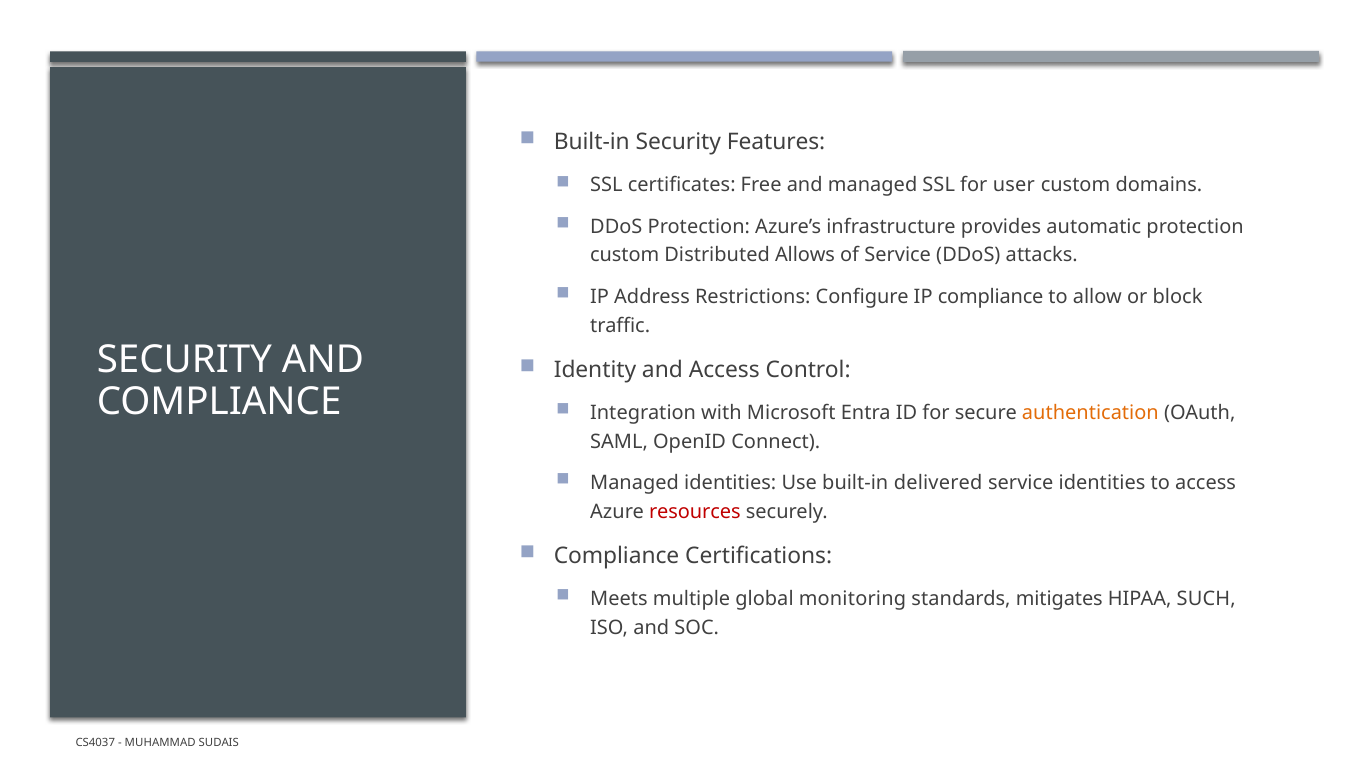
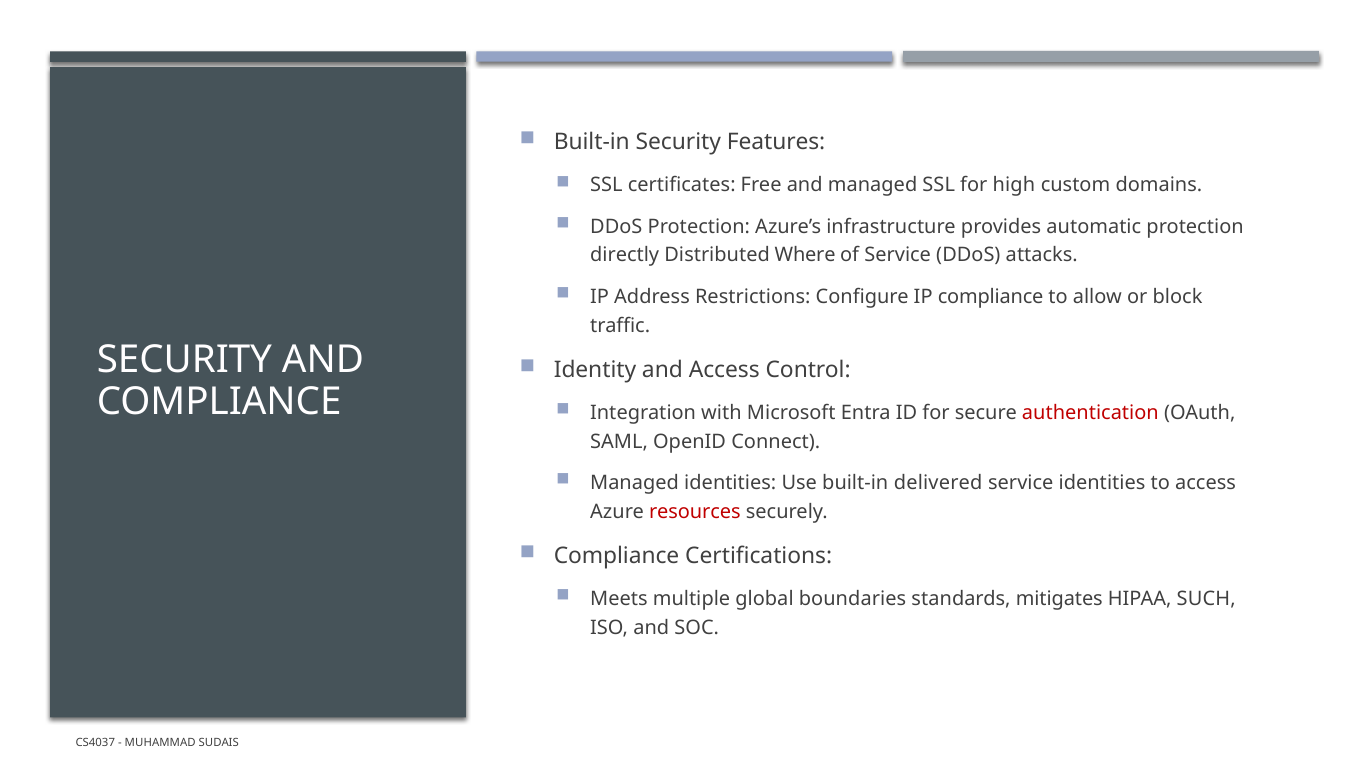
user: user -> high (1014, 185)
custom: custom -> directly (625, 255)
Allows: Allows -> Where (805, 255)
authentication colour: orange -> red (1090, 413)
monitoring: monitoring -> boundaries (853, 599)
